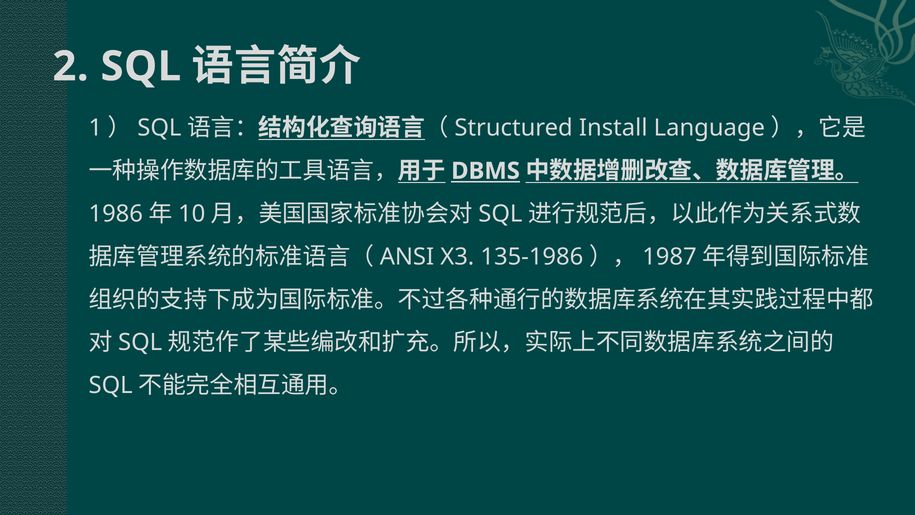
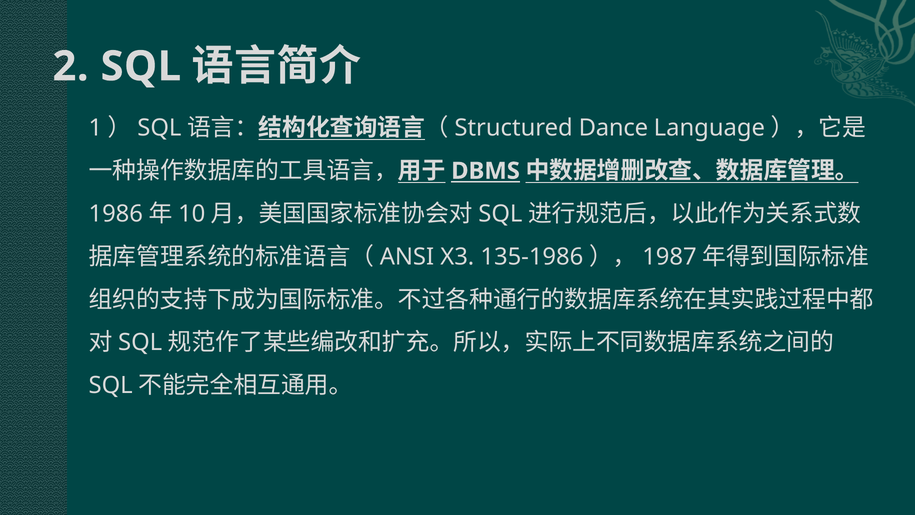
Install: Install -> Dance (613, 128)
